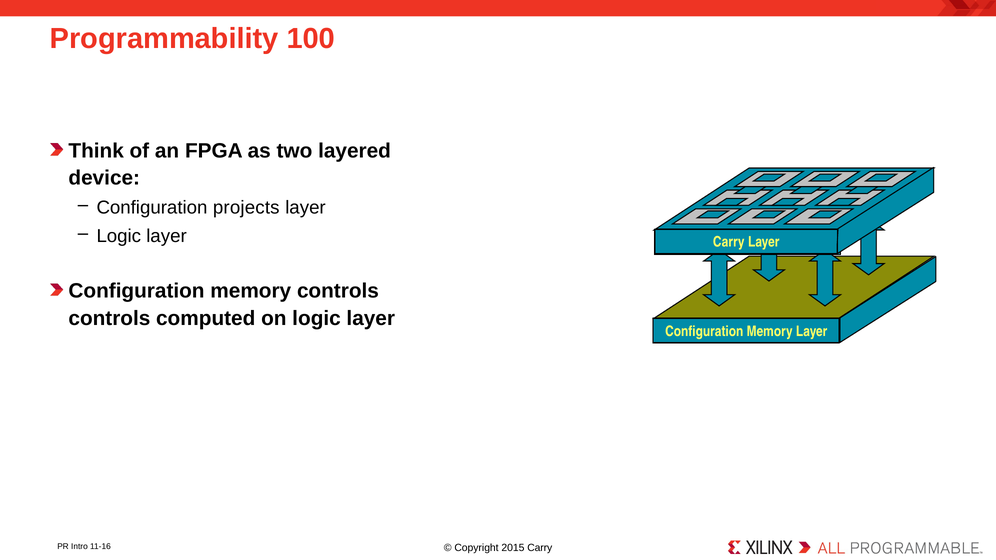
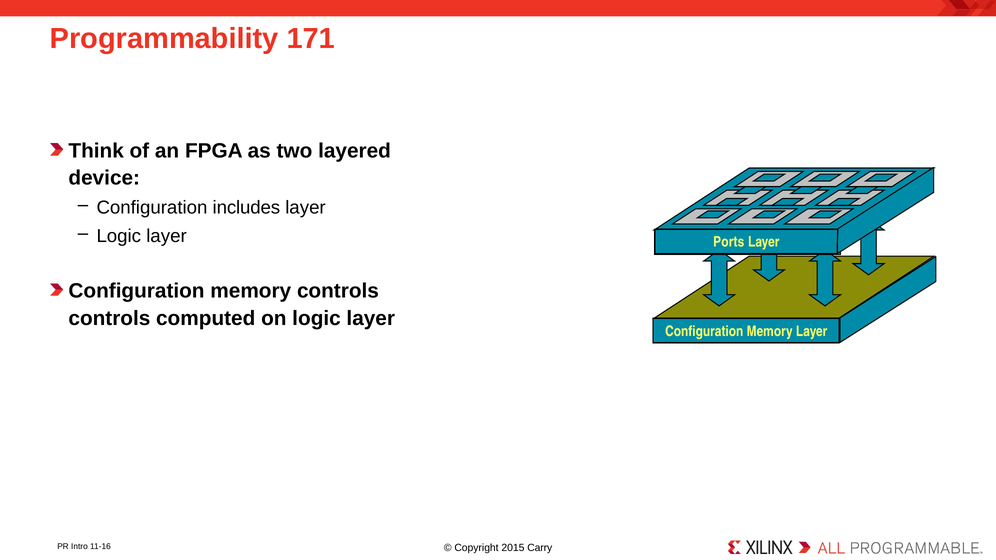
100: 100 -> 171 (311, 39)
projects: projects -> includes (246, 208)
Carry: Carry -> Ports (729, 242)
